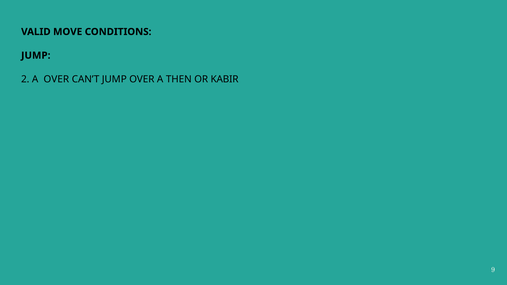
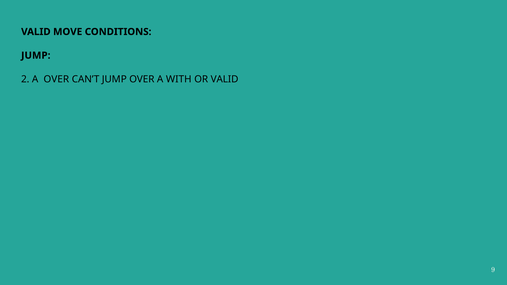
THEN: THEN -> WITH (179, 79)
OR KABIR: KABIR -> VALID (225, 79)
